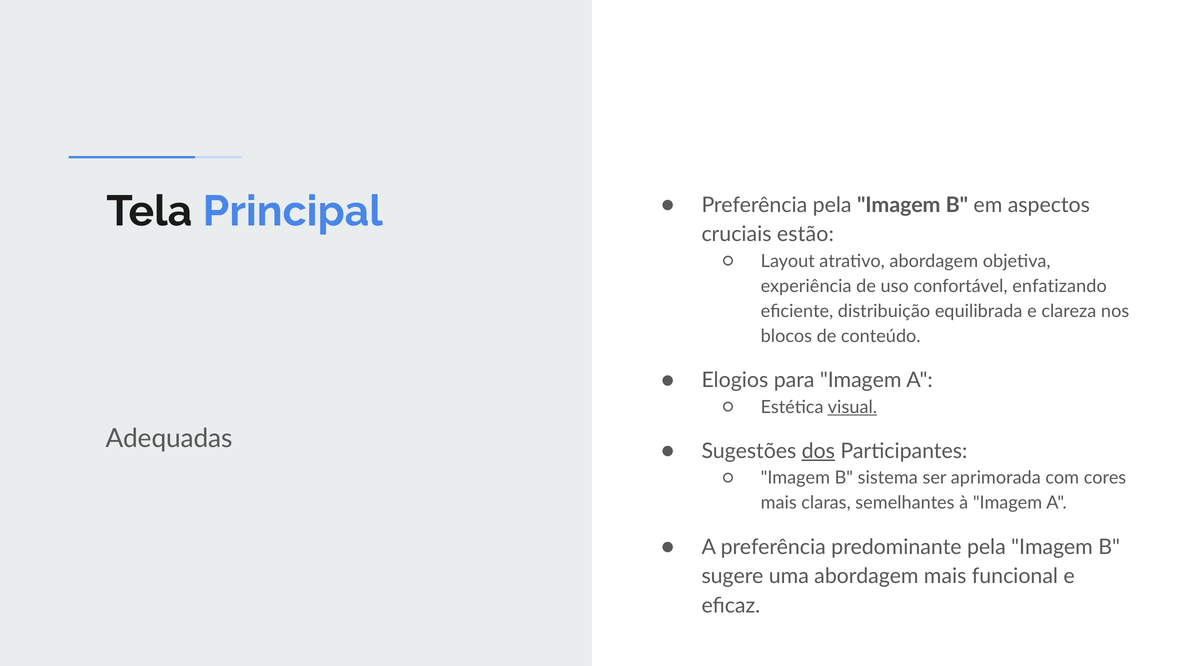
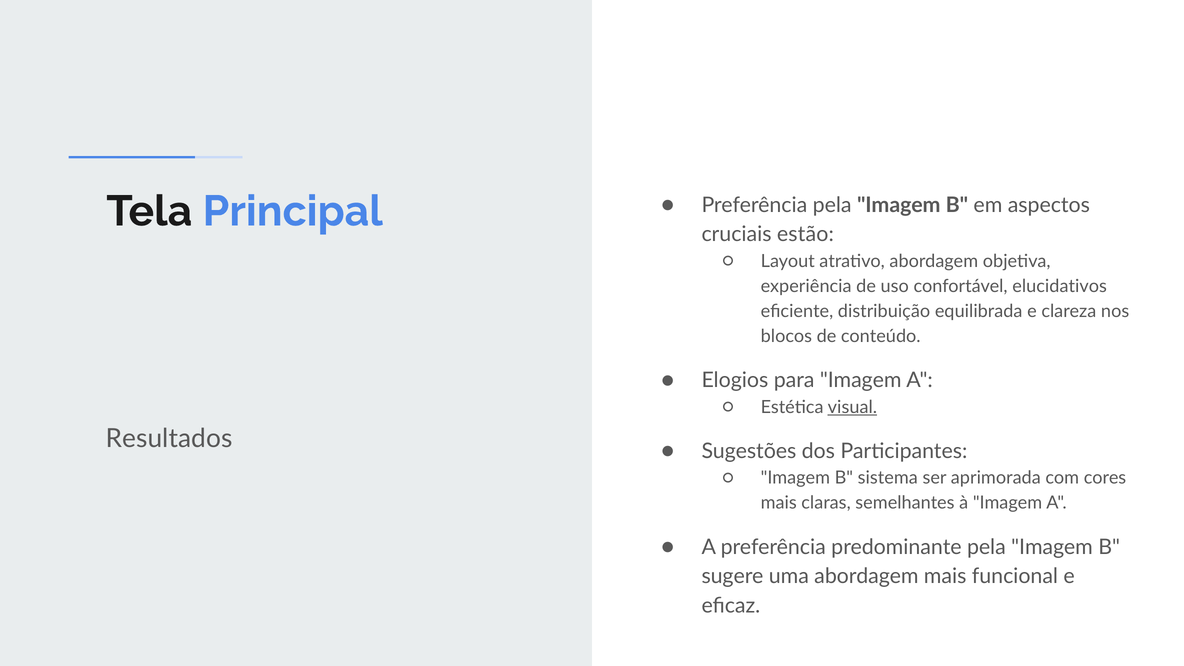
enfatizando: enfatizando -> elucidativos (1060, 286)
Adequadas: Adequadas -> Resultados (169, 439)
dos underline: present -> none (818, 451)
